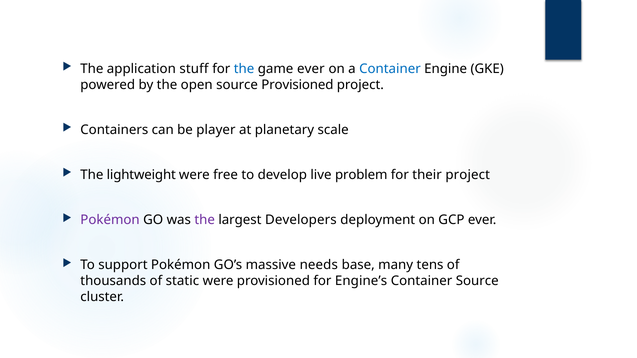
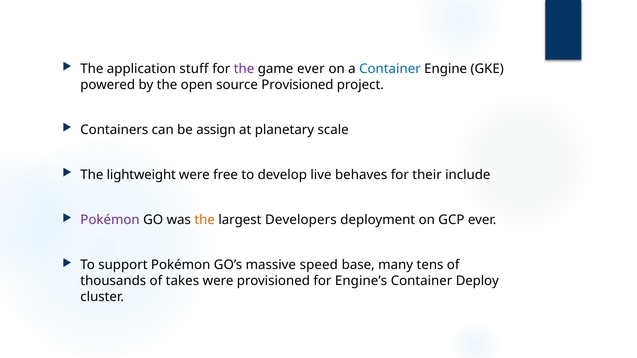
the colour: blue -> purple (244, 69)
player: player -> assign (216, 130)
problem: problem -> behaves (361, 175)
their project: project -> include (468, 175)
the colour: purple -> orange (205, 220)
needs: needs -> speed (319, 265)
static: static -> takes (182, 281)
Container Source: Source -> Deploy (477, 281)
